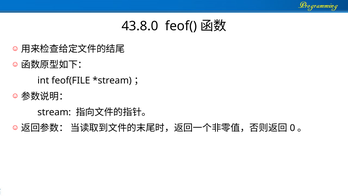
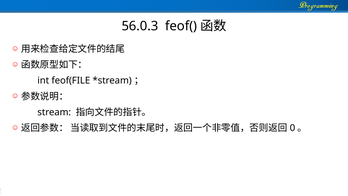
43.8.0: 43.8.0 -> 56.0.3 (140, 26)
